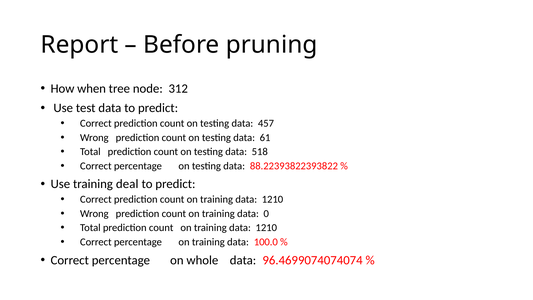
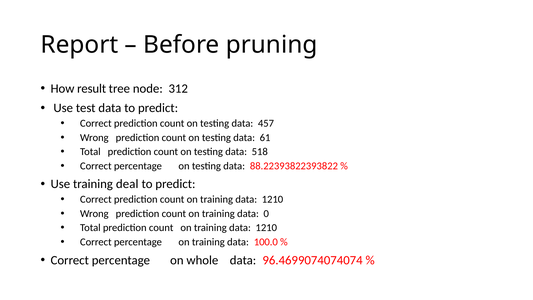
when: when -> result (92, 89)
